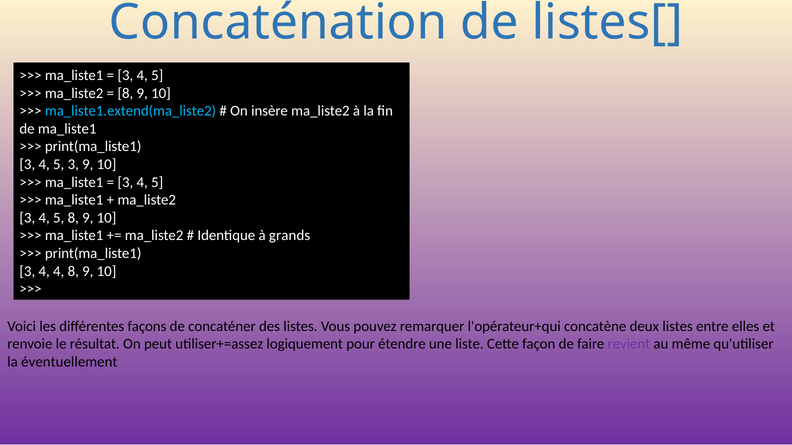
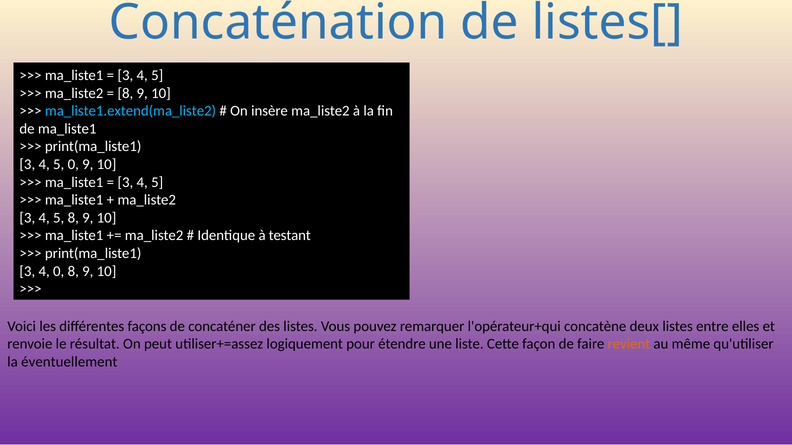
5 3: 3 -> 0 (73, 165)
grands: grands -> testant (290, 236)
4 4: 4 -> 0 (59, 271)
revient colour: purple -> orange (629, 344)
